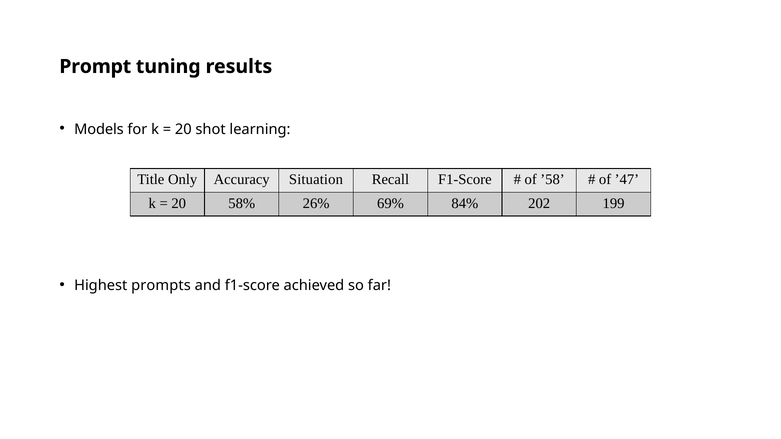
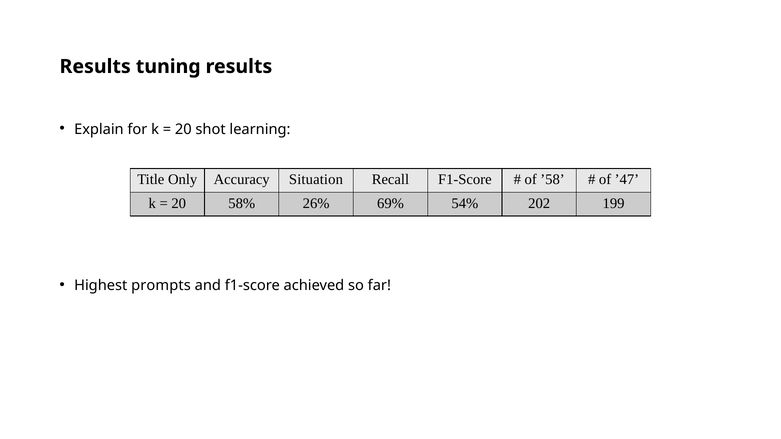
Prompt: Prompt -> Results (95, 67)
Models: Models -> Explain (99, 129)
84%: 84% -> 54% (465, 203)
